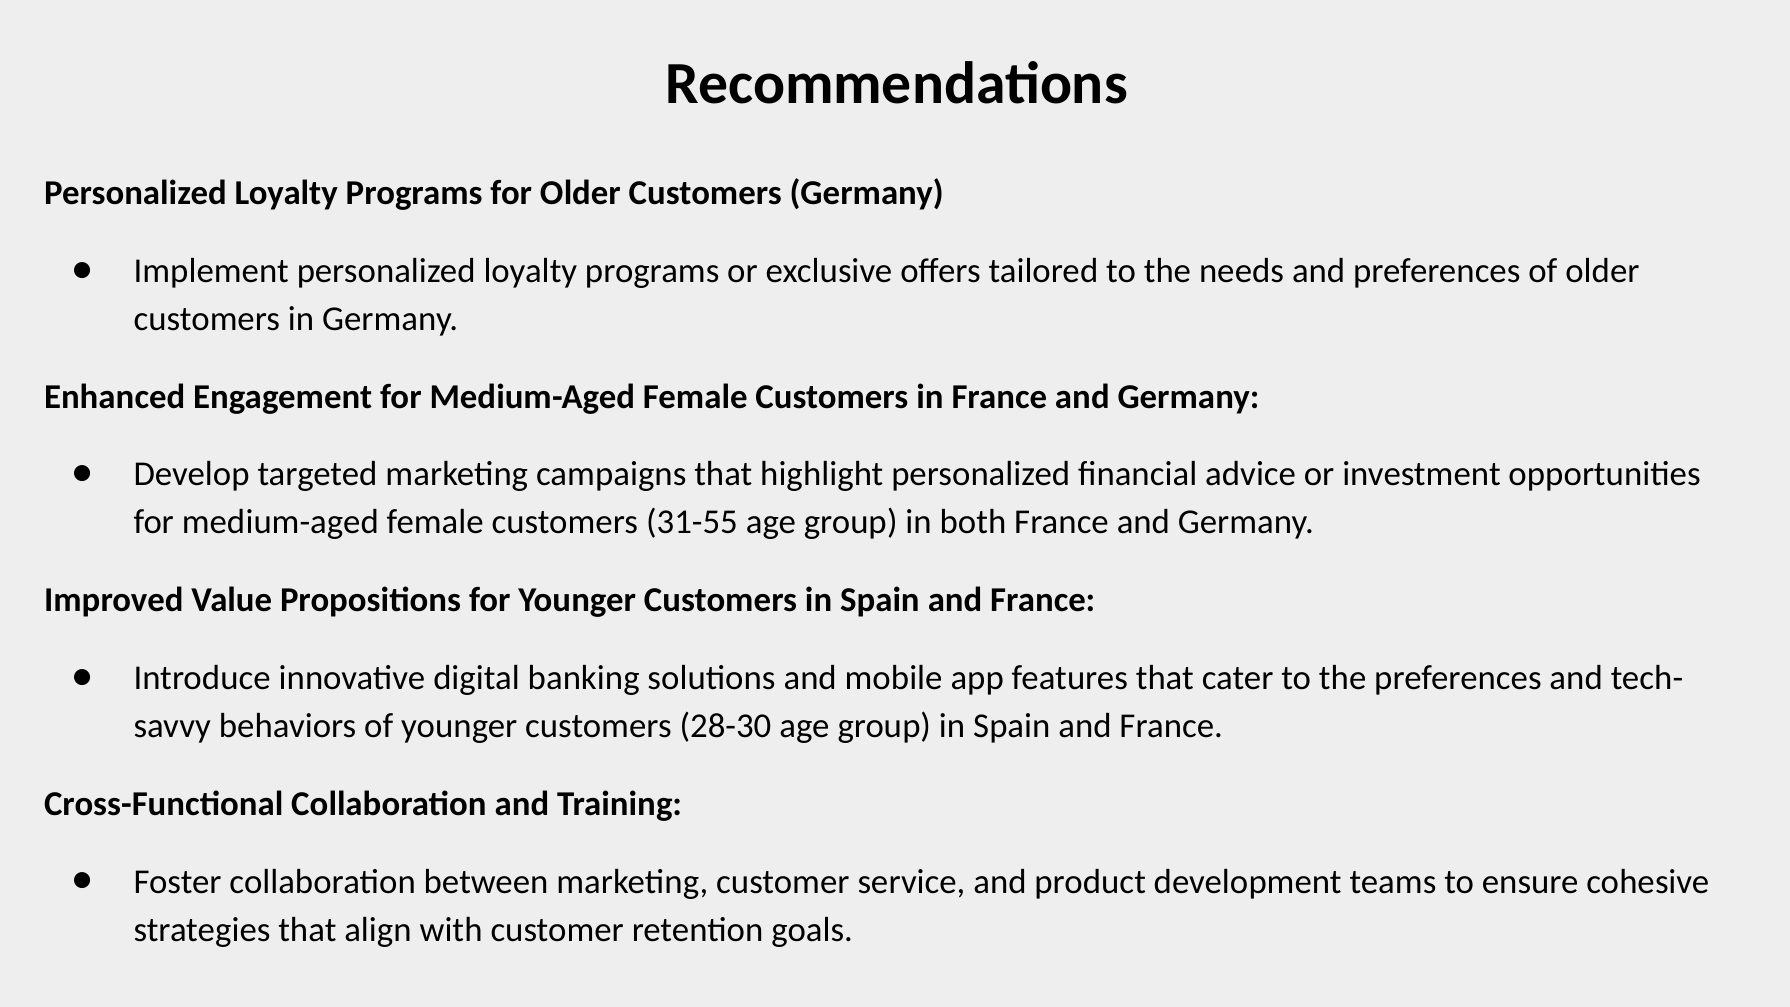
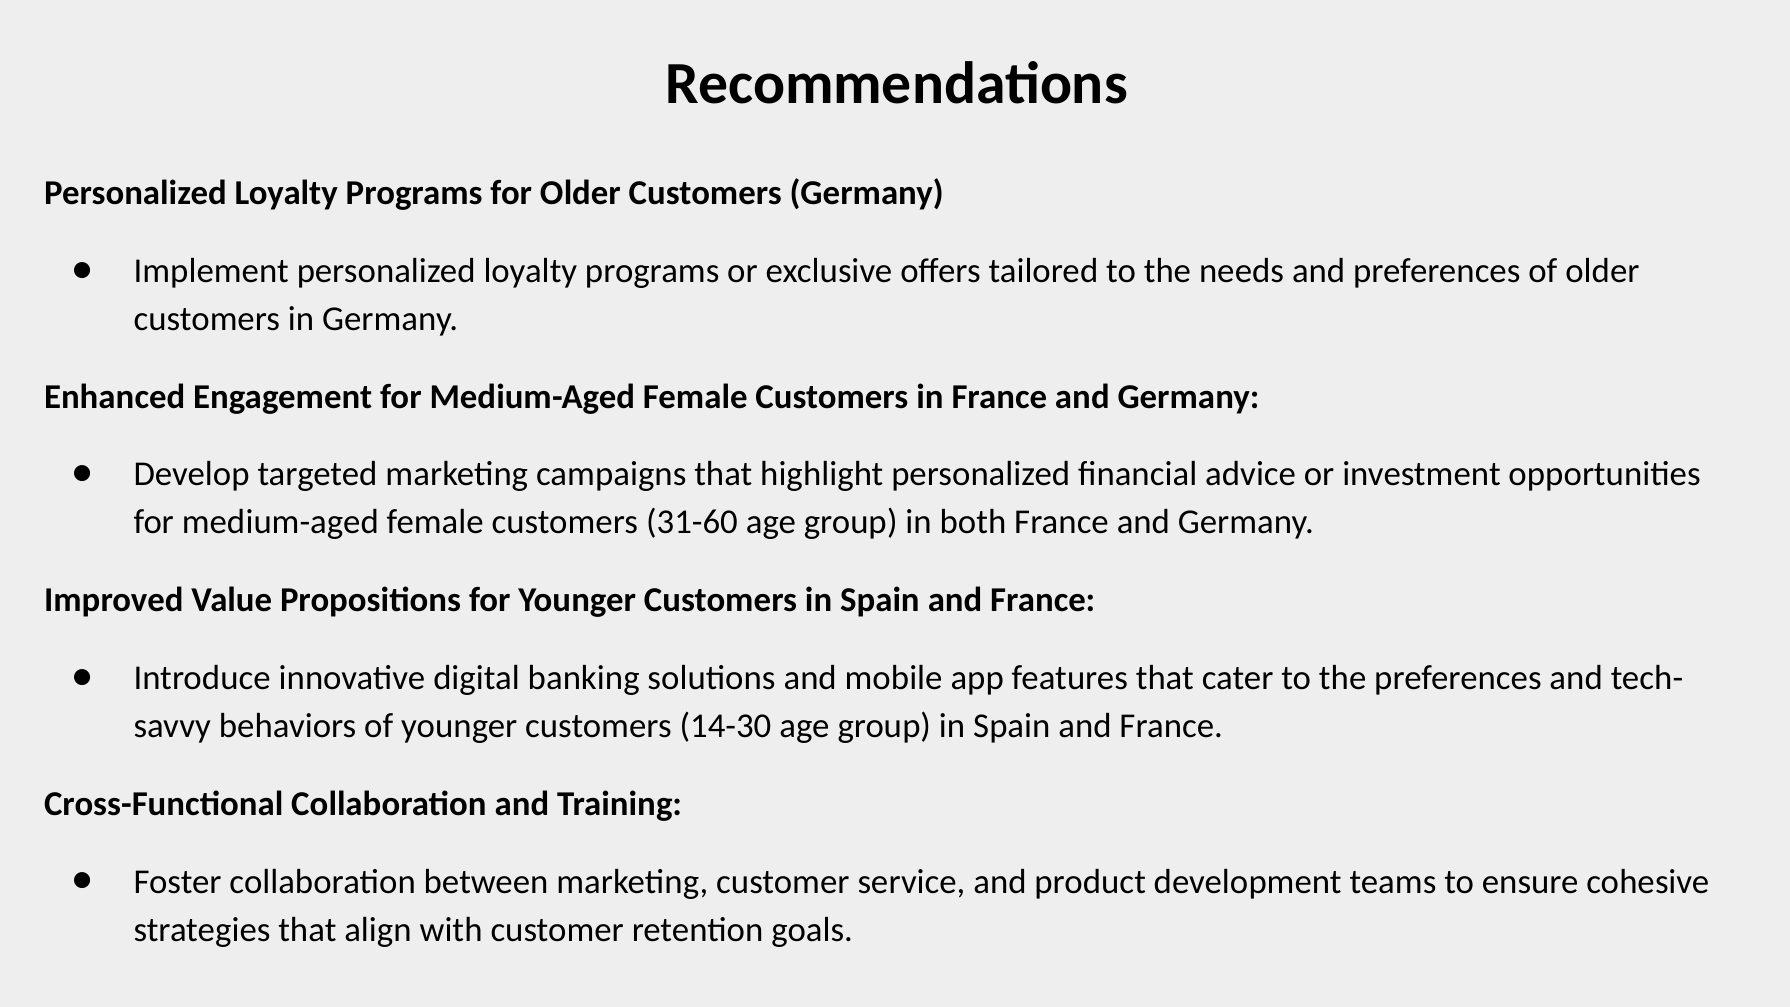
31-55: 31-55 -> 31-60 (692, 522)
28-30: 28-30 -> 14-30 (725, 726)
